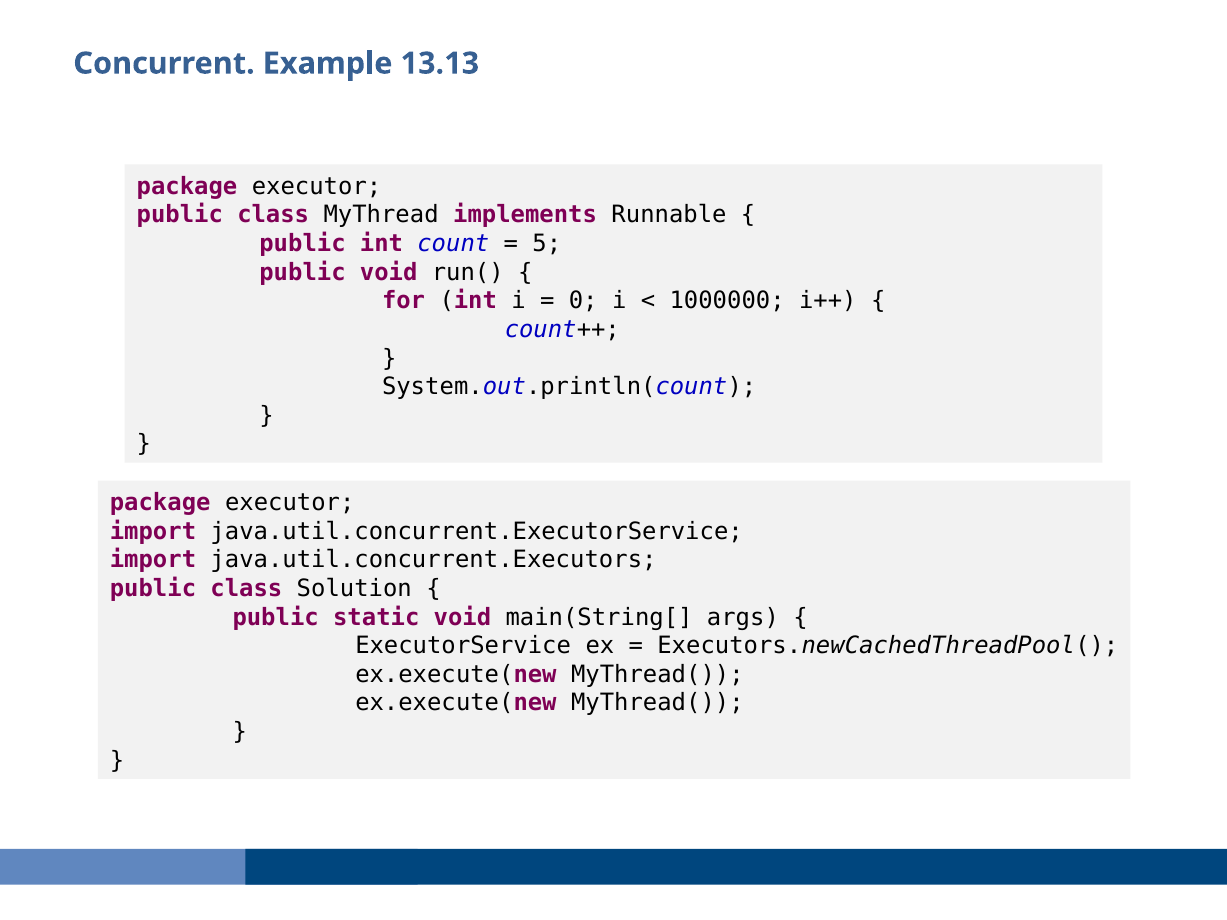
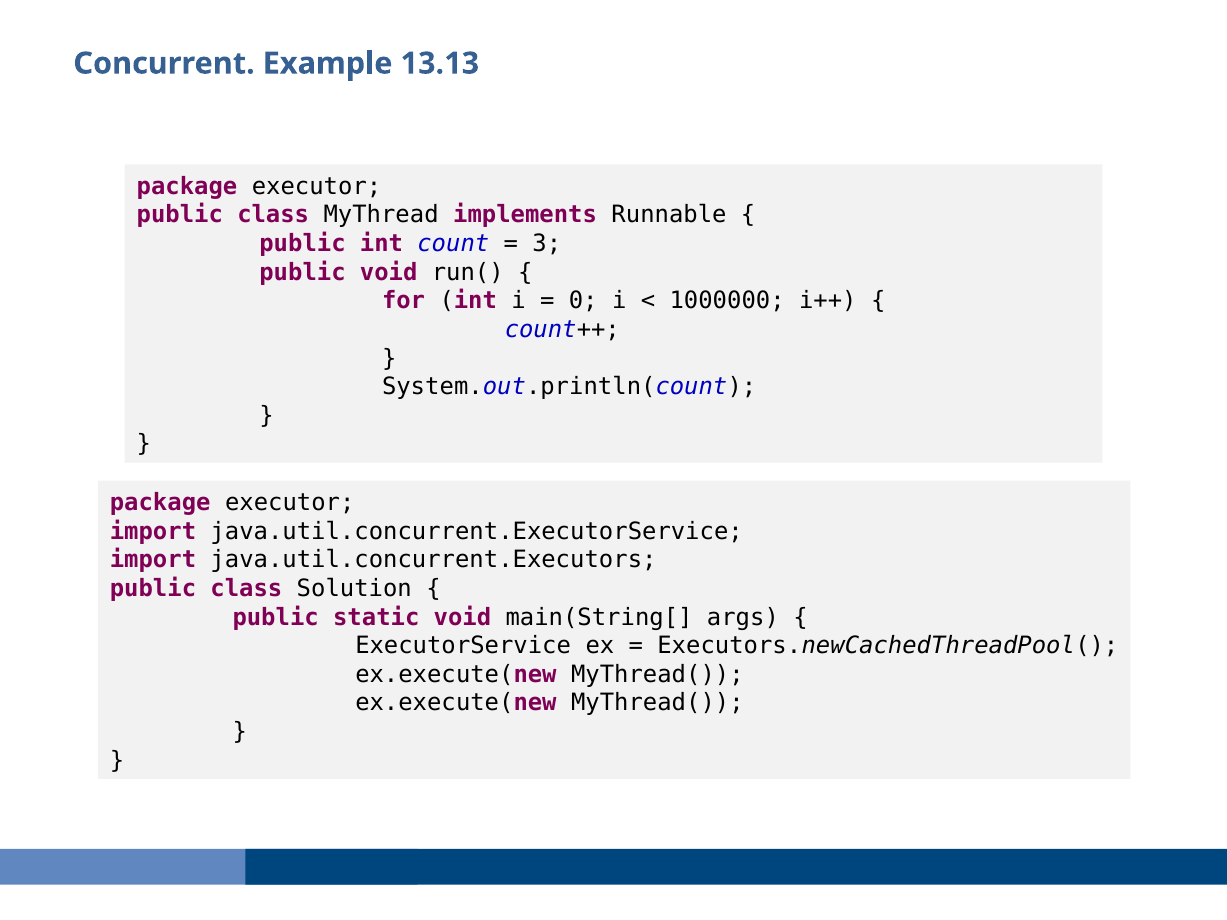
5: 5 -> 3 (547, 244)
